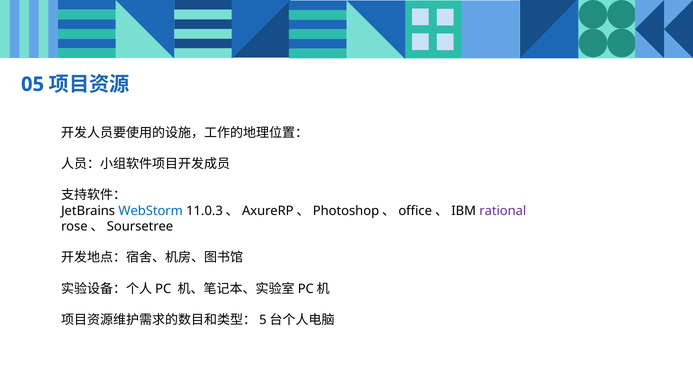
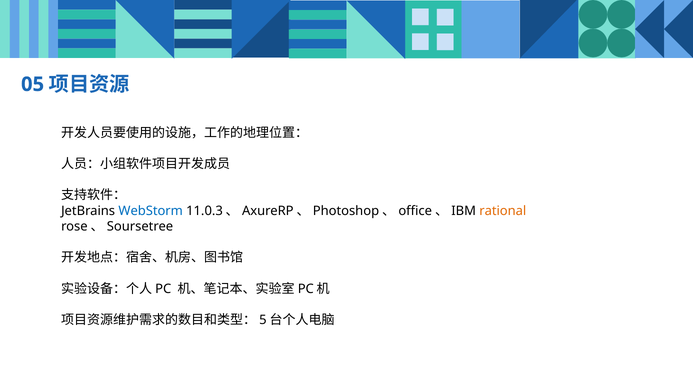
rational colour: purple -> orange (503, 211)
